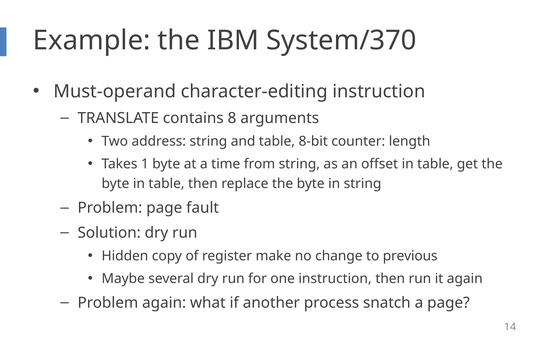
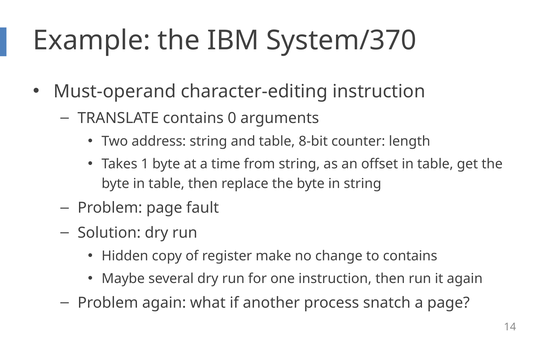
8: 8 -> 0 (232, 118)
to previous: previous -> contains (410, 256)
